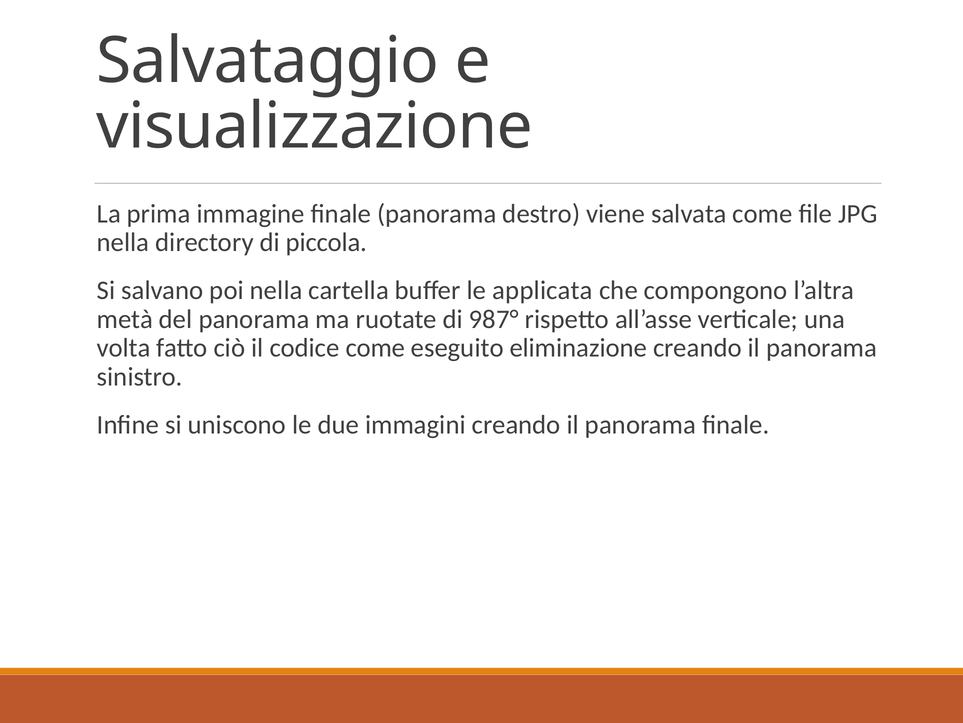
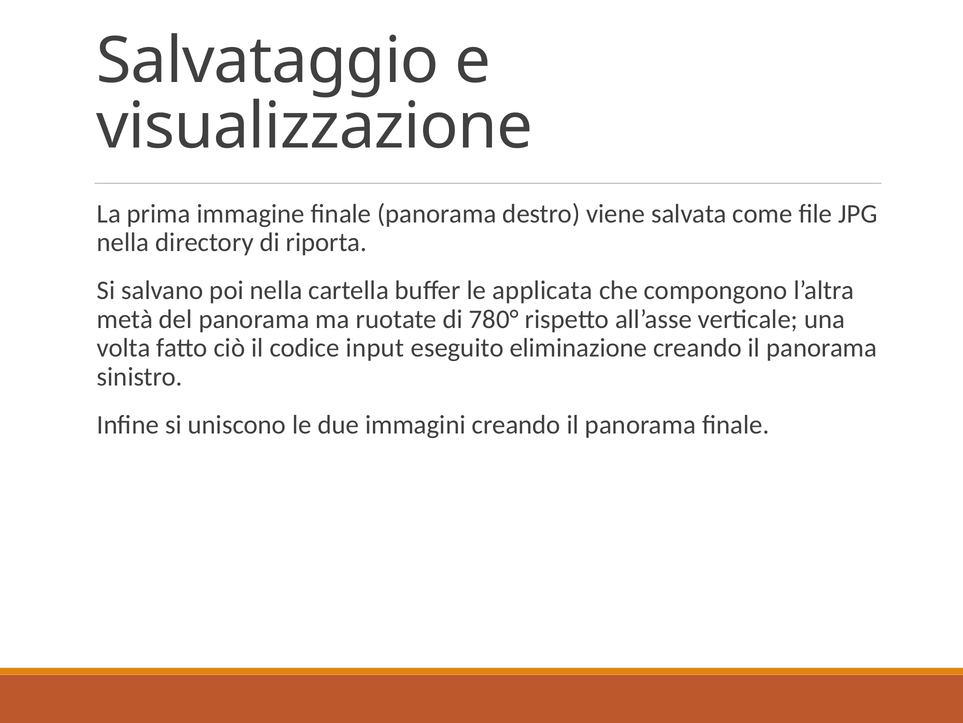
piccola: piccola -> riporta (326, 242)
987°: 987° -> 780° (494, 319)
codice come: come -> input (375, 348)
